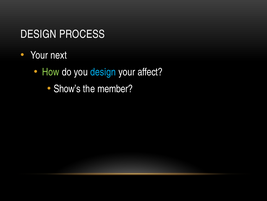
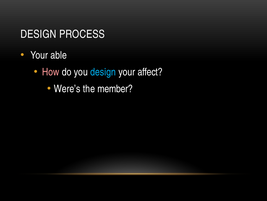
next: next -> able (59, 55)
How colour: light green -> pink (51, 72)
Show’s: Show’s -> Were’s (67, 89)
